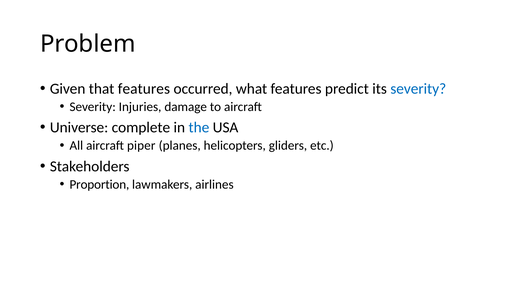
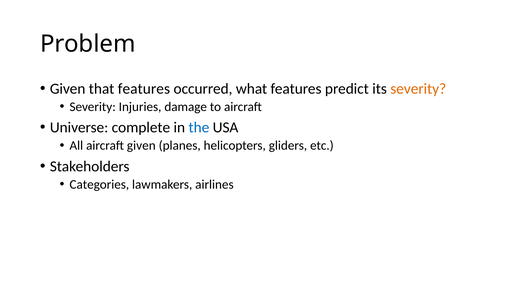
severity colour: blue -> orange (418, 89)
aircraft piper: piper -> given (141, 146)
Proportion: Proportion -> Categories (99, 185)
